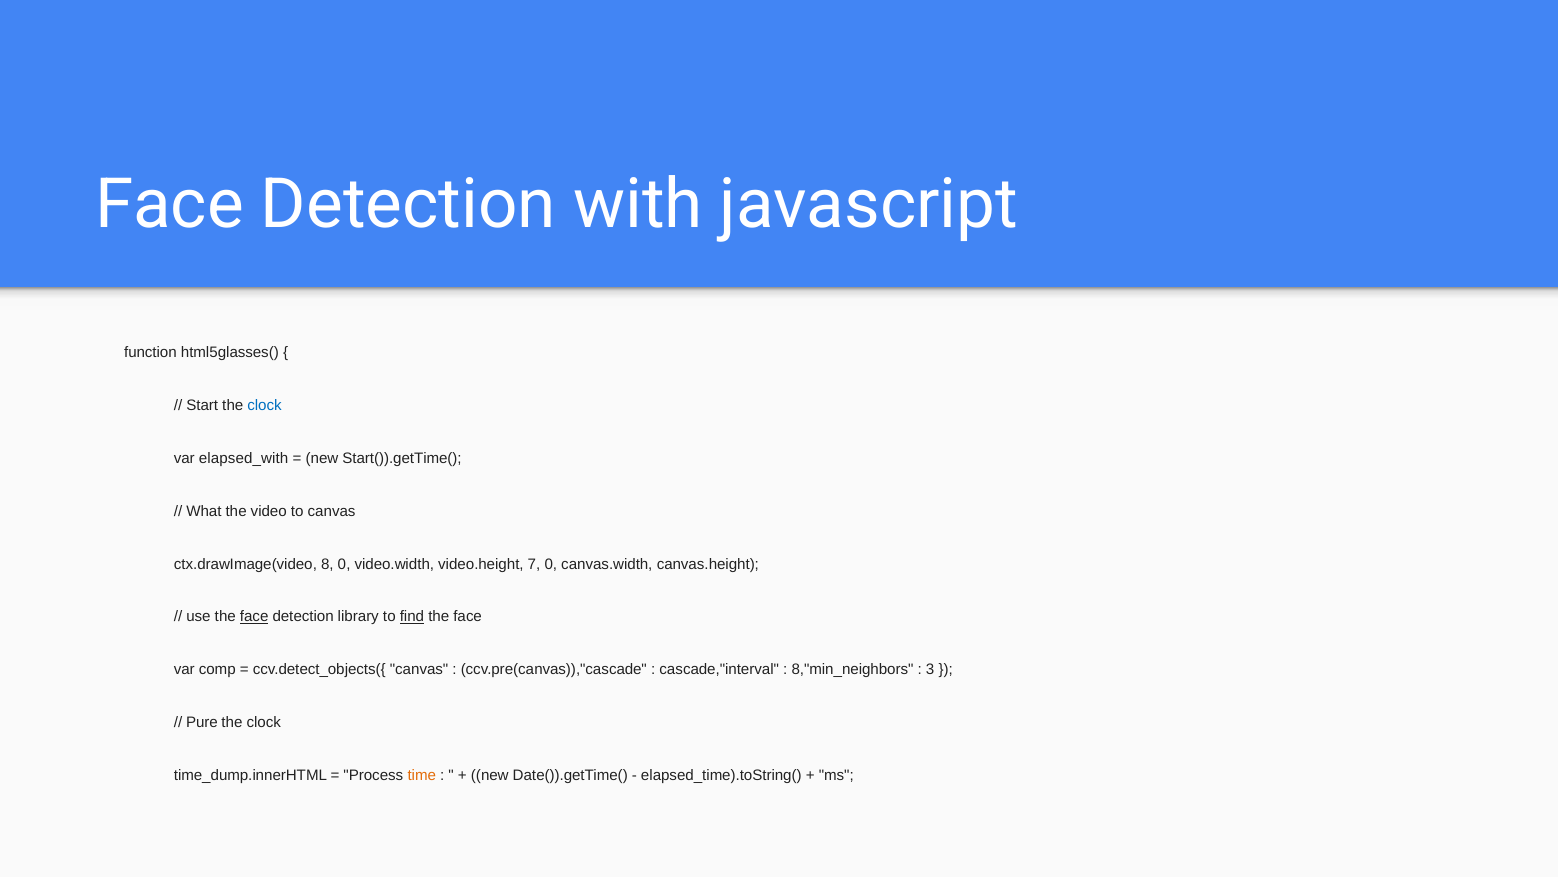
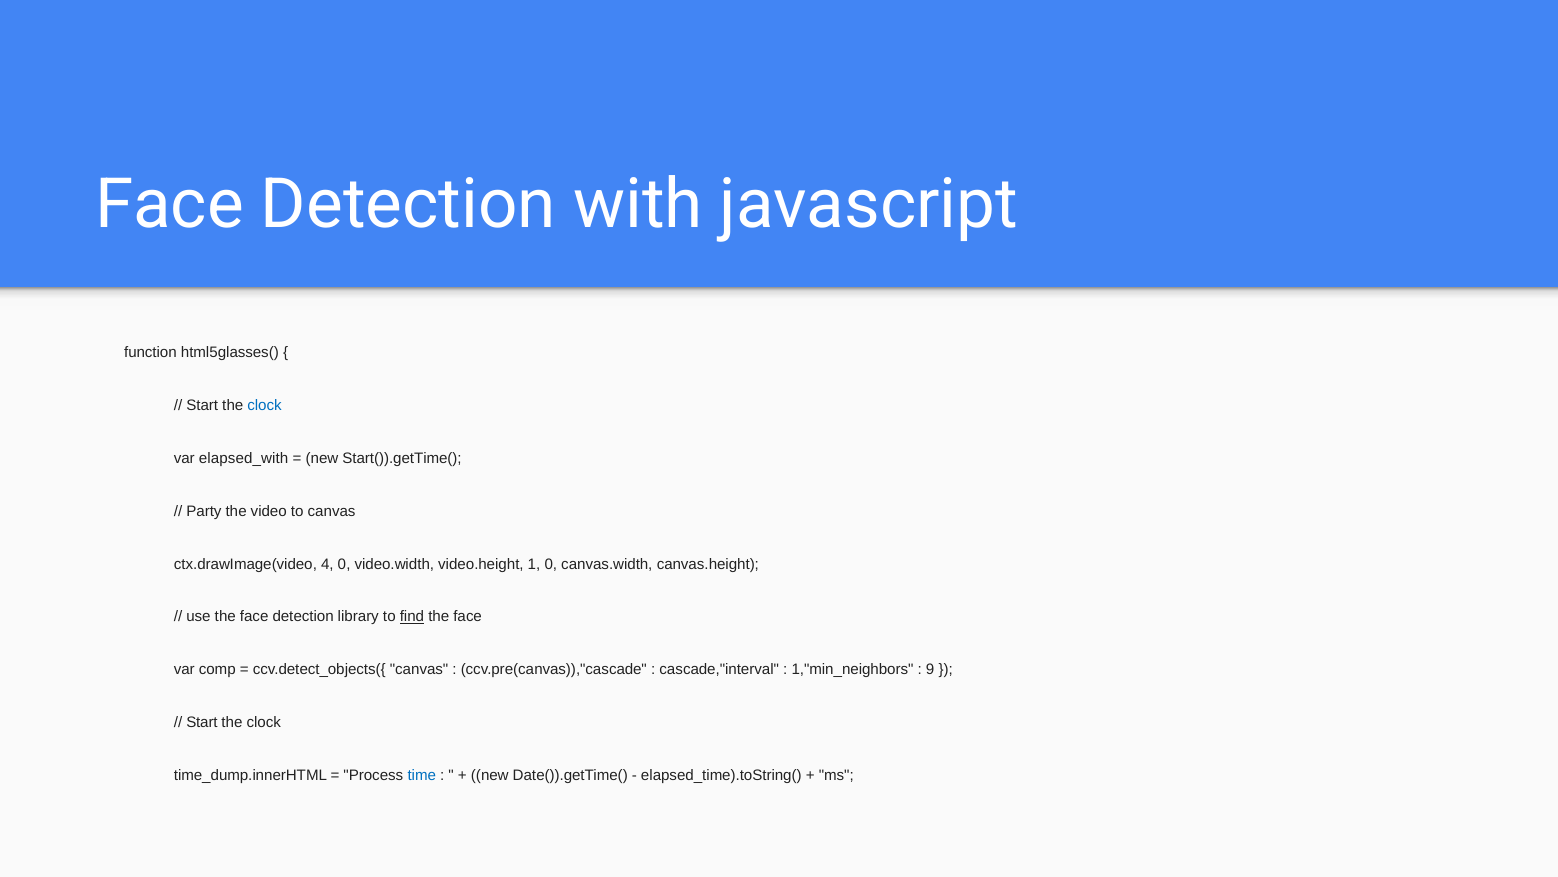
What: What -> Party (204, 511)
8: 8 -> 4 (327, 564)
7: 7 -> 1 (534, 564)
face underline: present -> none (254, 616)
8,"min_neighbors: 8,"min_neighbors -> 1,"min_neighbors (853, 669)
3: 3 -> 9 (930, 669)
Pure: Pure -> Start (202, 722)
time colour: orange -> blue (422, 775)
